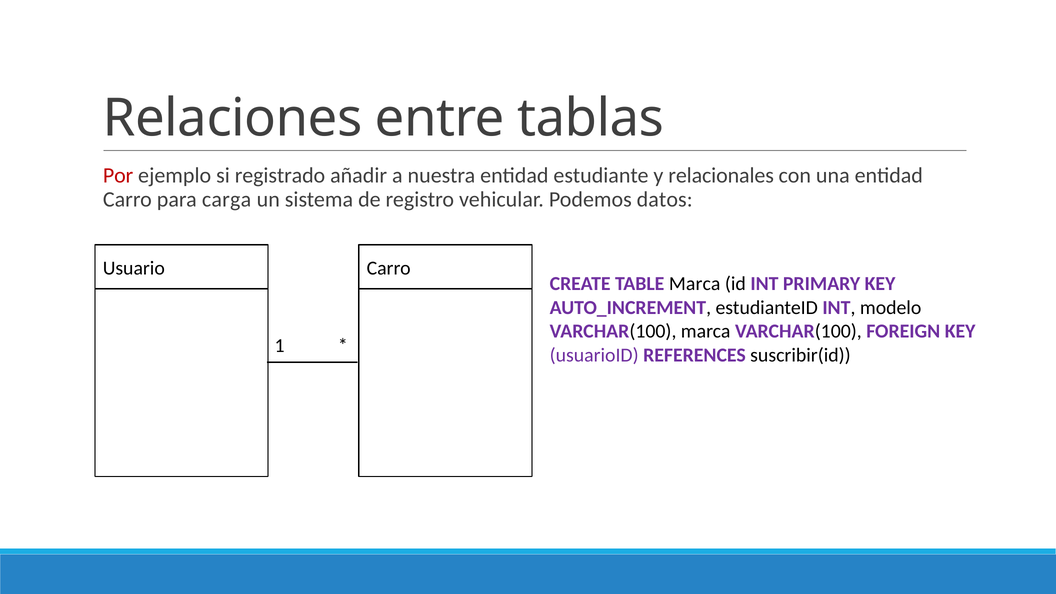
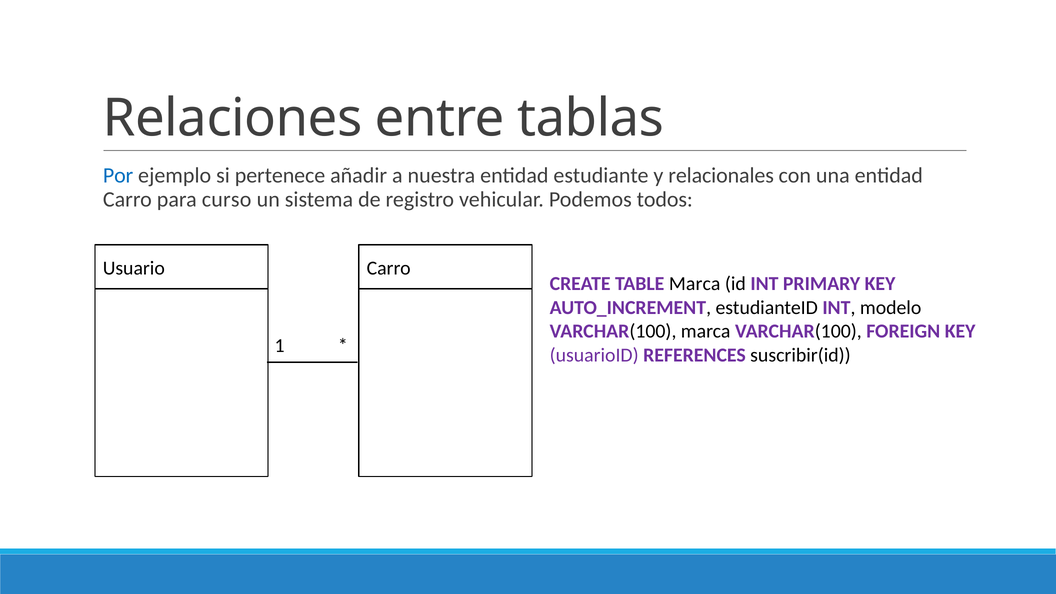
Por colour: red -> blue (118, 176)
registrado: registrado -> pertenece (280, 176)
carga: carga -> curso (227, 199)
datos: datos -> todos (665, 199)
